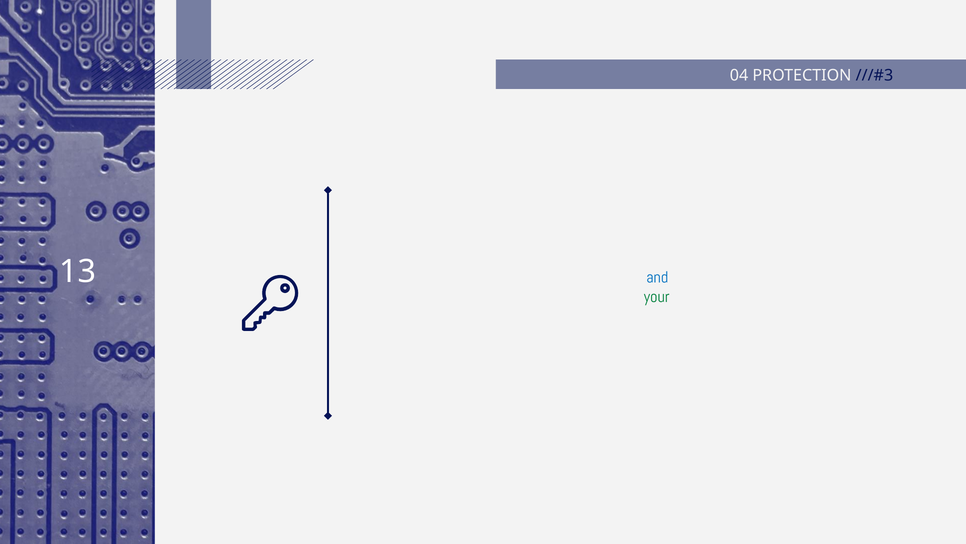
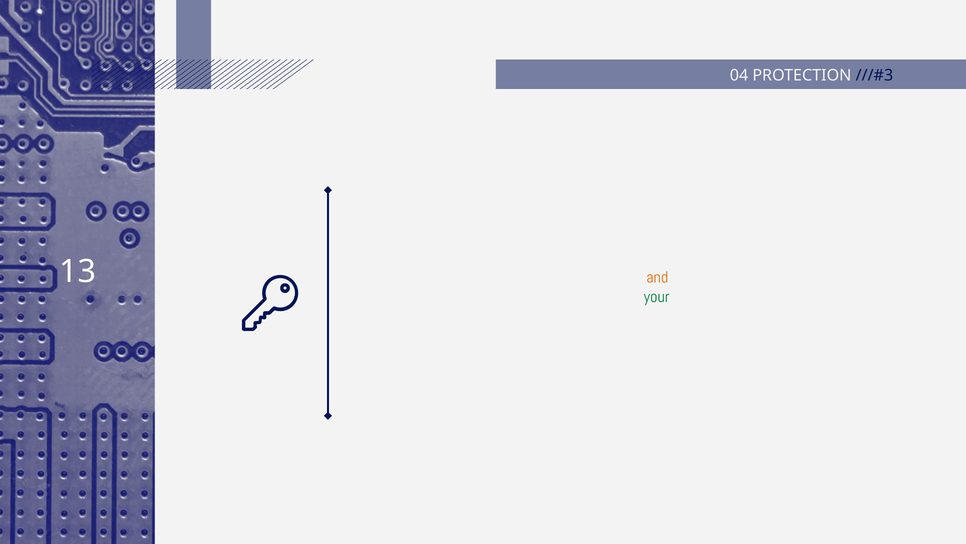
and colour: blue -> orange (657, 277)
